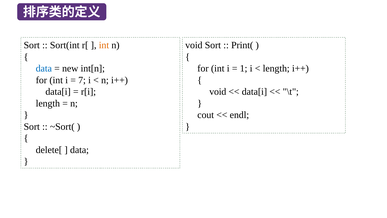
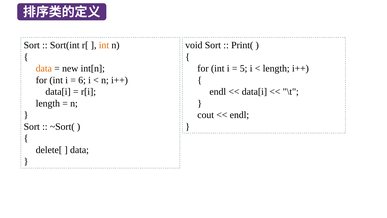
data colour: blue -> orange (44, 68)
1: 1 -> 5 (244, 68)
7: 7 -> 6 (82, 80)
void: void -> endl (218, 92)
